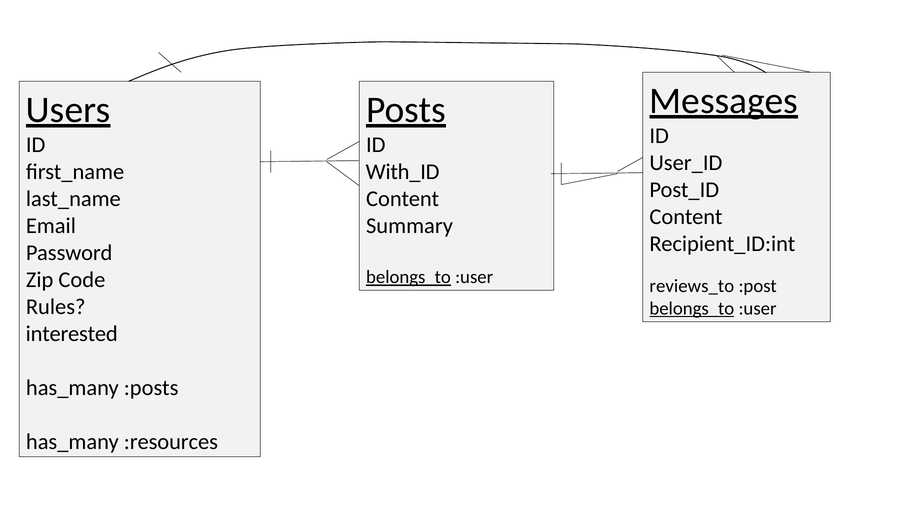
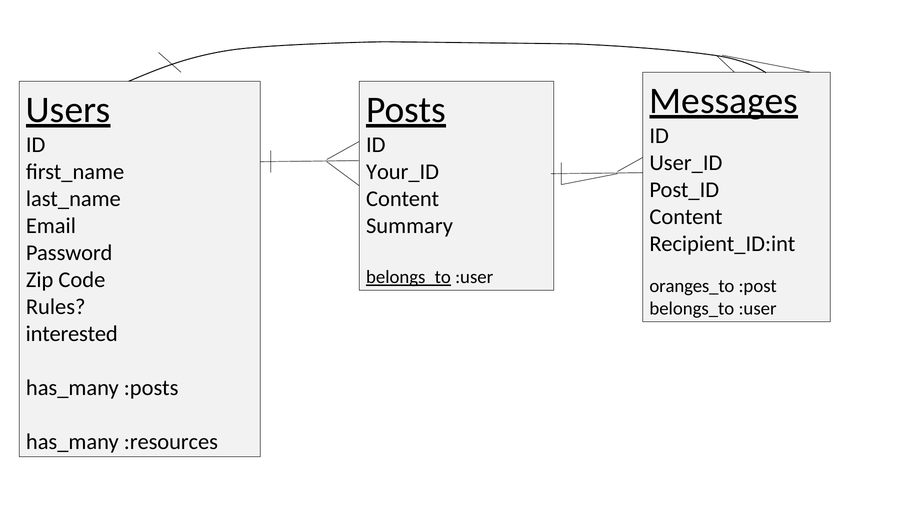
With_ID: With_ID -> Your_ID (403, 172)
reviews_to: reviews_to -> oranges_to (692, 286)
belongs_to underline: present -> none (692, 309)
